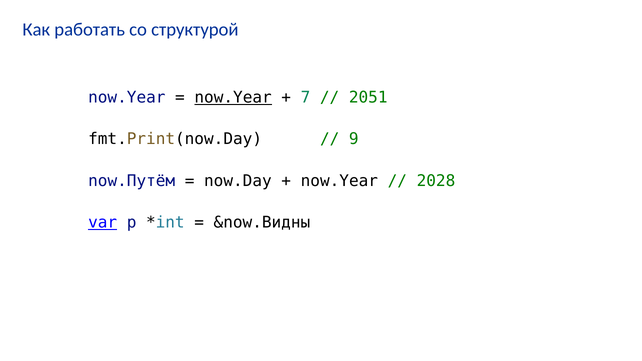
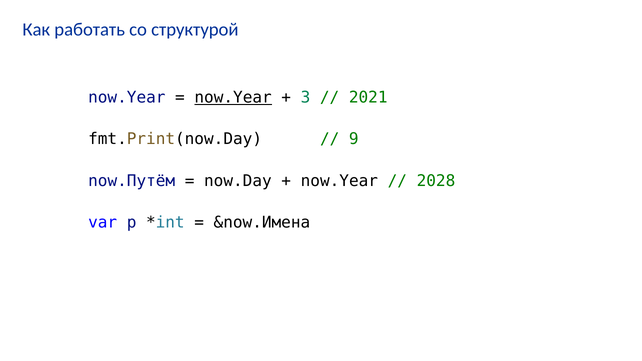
7: 7 -> 3 (306, 97)
2051: 2051 -> 2021 (368, 97)
var underline: present -> none (103, 223)
&now.Видны: &now.Видны -> &now.Имена (262, 223)
